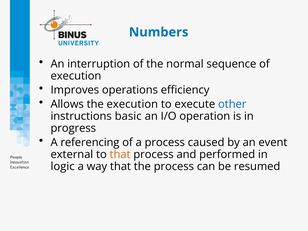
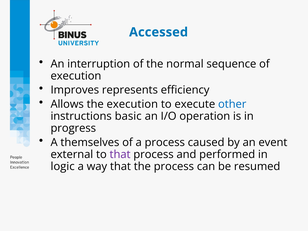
Numbers: Numbers -> Accessed (159, 32)
operations: operations -> represents (130, 90)
referencing: referencing -> themselves (90, 142)
that colour: orange -> purple (120, 154)
